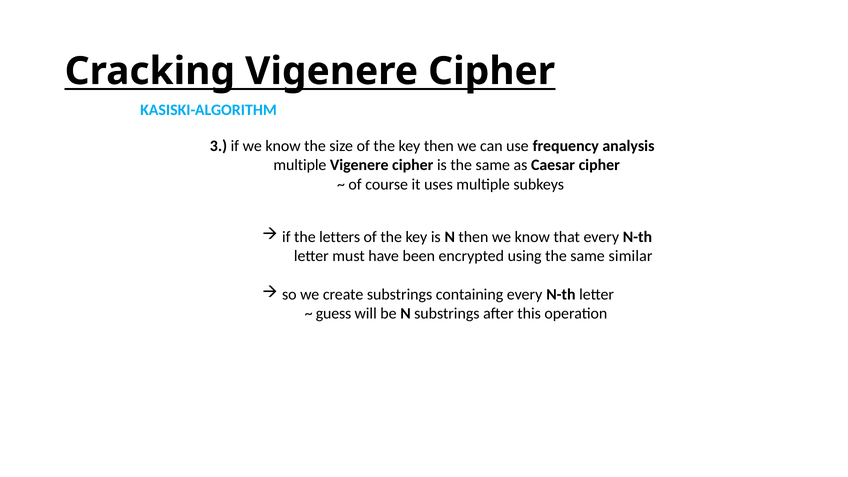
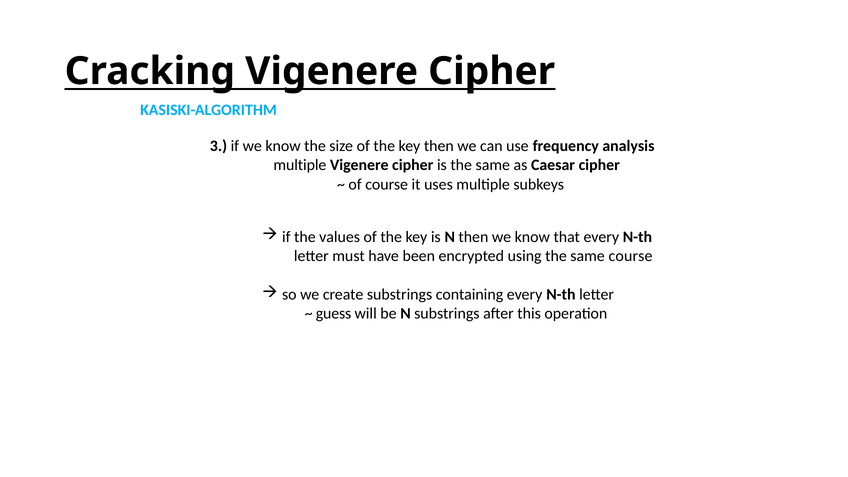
letters: letters -> values (340, 237)
same similar: similar -> course (631, 256)
